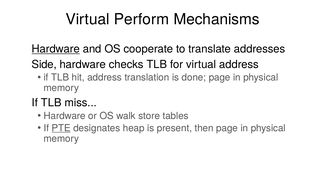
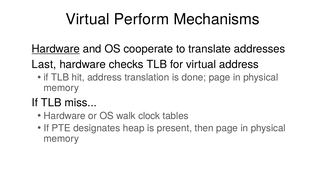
Side: Side -> Last (44, 64)
store: store -> clock (149, 116)
PTE underline: present -> none (61, 128)
